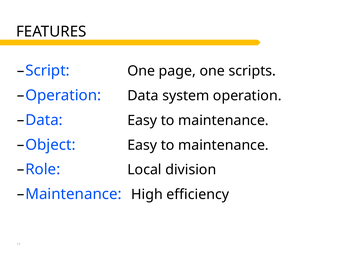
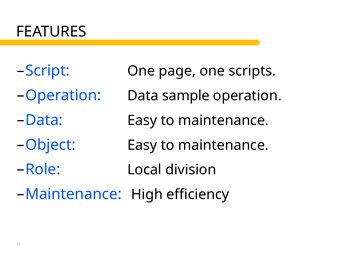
system: system -> sample (186, 96)
